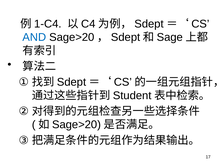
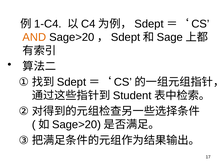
AND colour: blue -> orange (34, 37)
